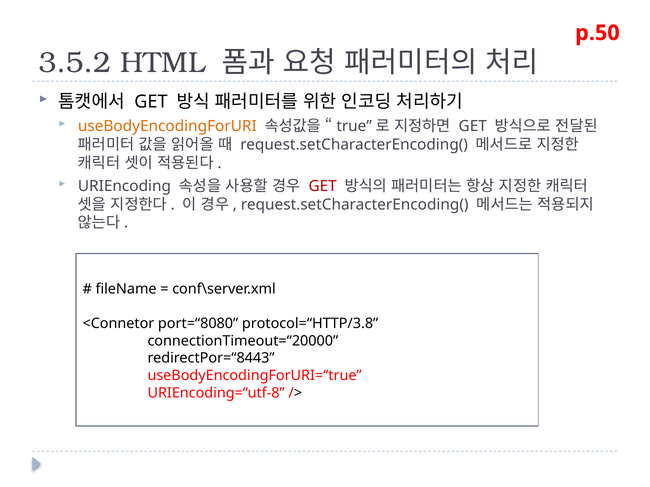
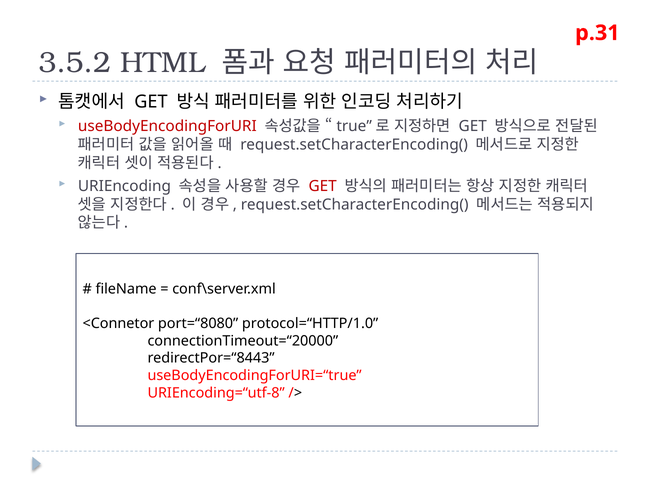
p.50: p.50 -> p.31 (597, 33)
useBodyEncodingForURI colour: orange -> red (167, 126)
protocol=“HTTP/3.8: protocol=“HTTP/3.8 -> protocol=“HTTP/1.0 (310, 324)
